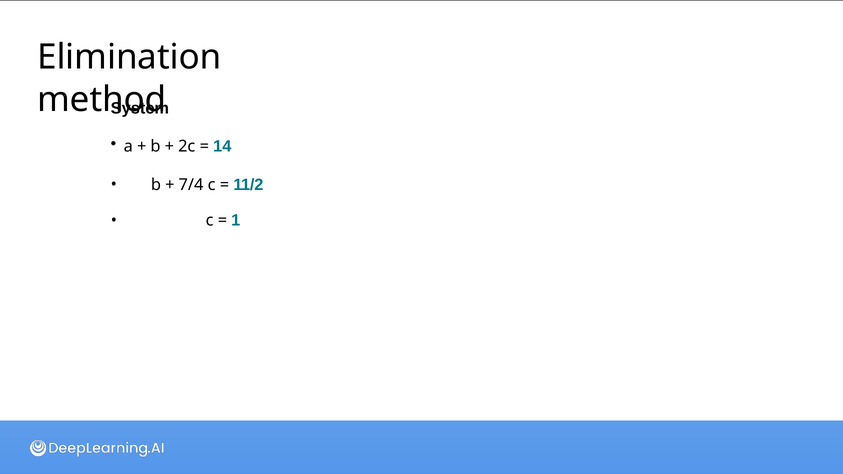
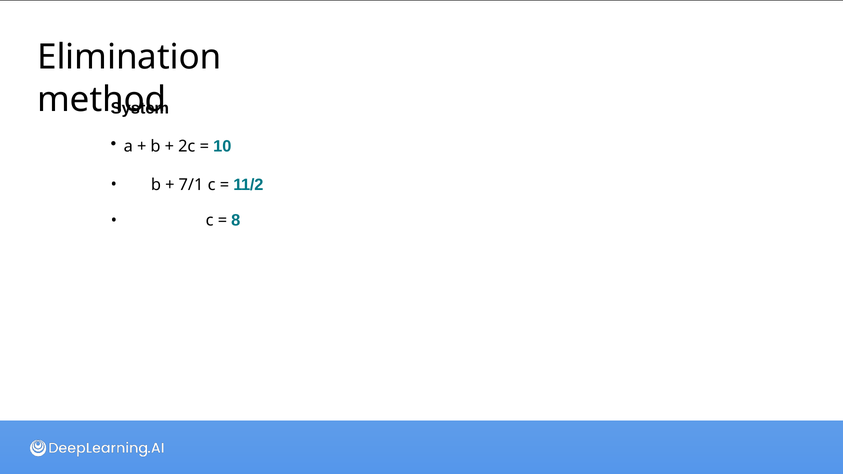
14: 14 -> 10 (222, 146)
7/4: 7/4 -> 7/1 (191, 185)
1: 1 -> 8 (236, 221)
